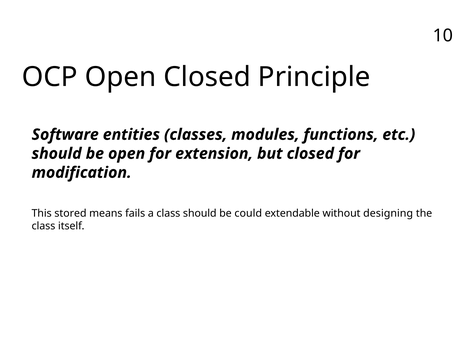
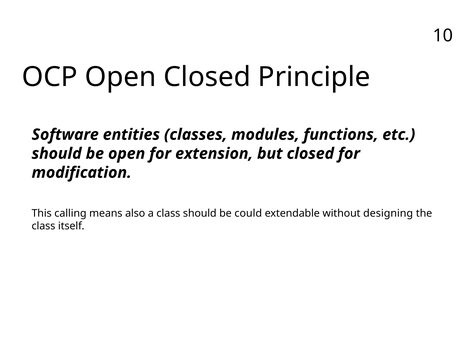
stored: stored -> calling (70, 213)
fails: fails -> also (135, 213)
